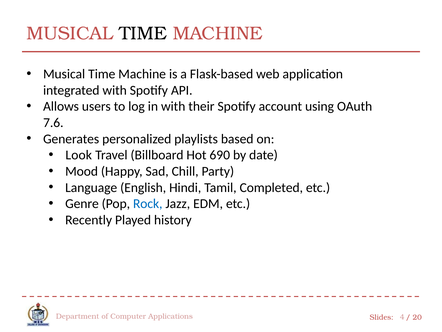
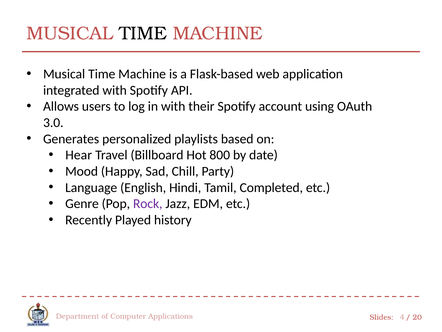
7.6: 7.6 -> 3.0 (53, 123)
Look: Look -> Hear (79, 155)
690: 690 -> 800 (220, 155)
Rock colour: blue -> purple (148, 204)
